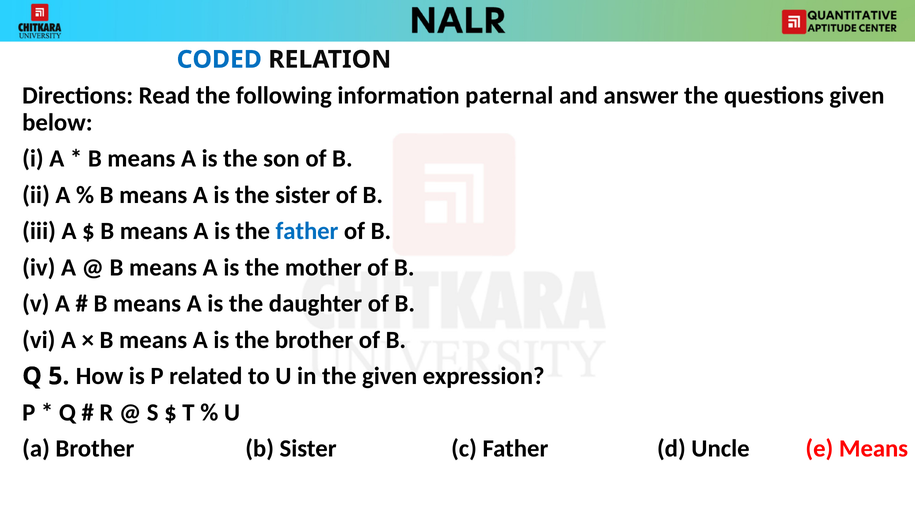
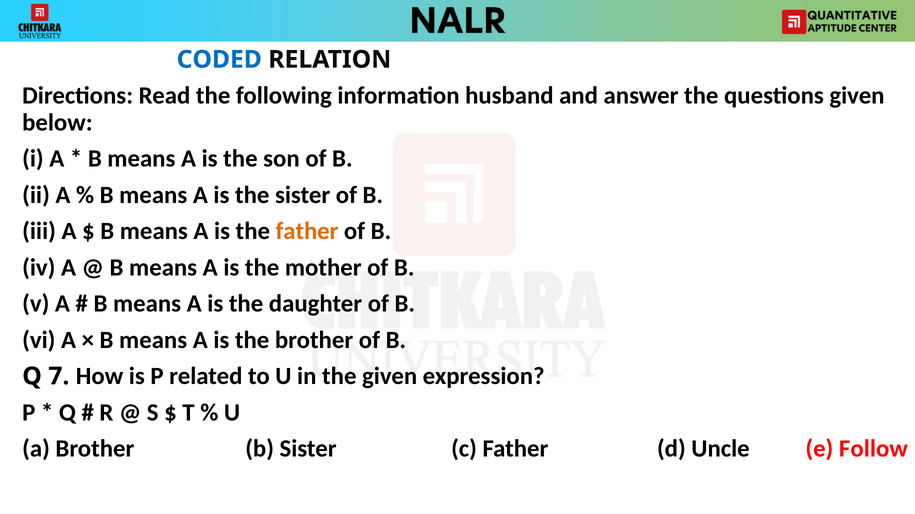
paternal: paternal -> husband (509, 96)
father colour: blue -> orange (307, 232)
5: 5 -> 7 (59, 377)
e Means: Means -> Follow (873, 449)
